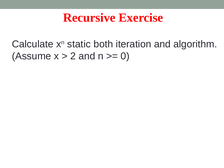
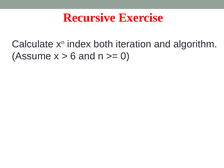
static: static -> index (79, 44)
2: 2 -> 6 (73, 56)
